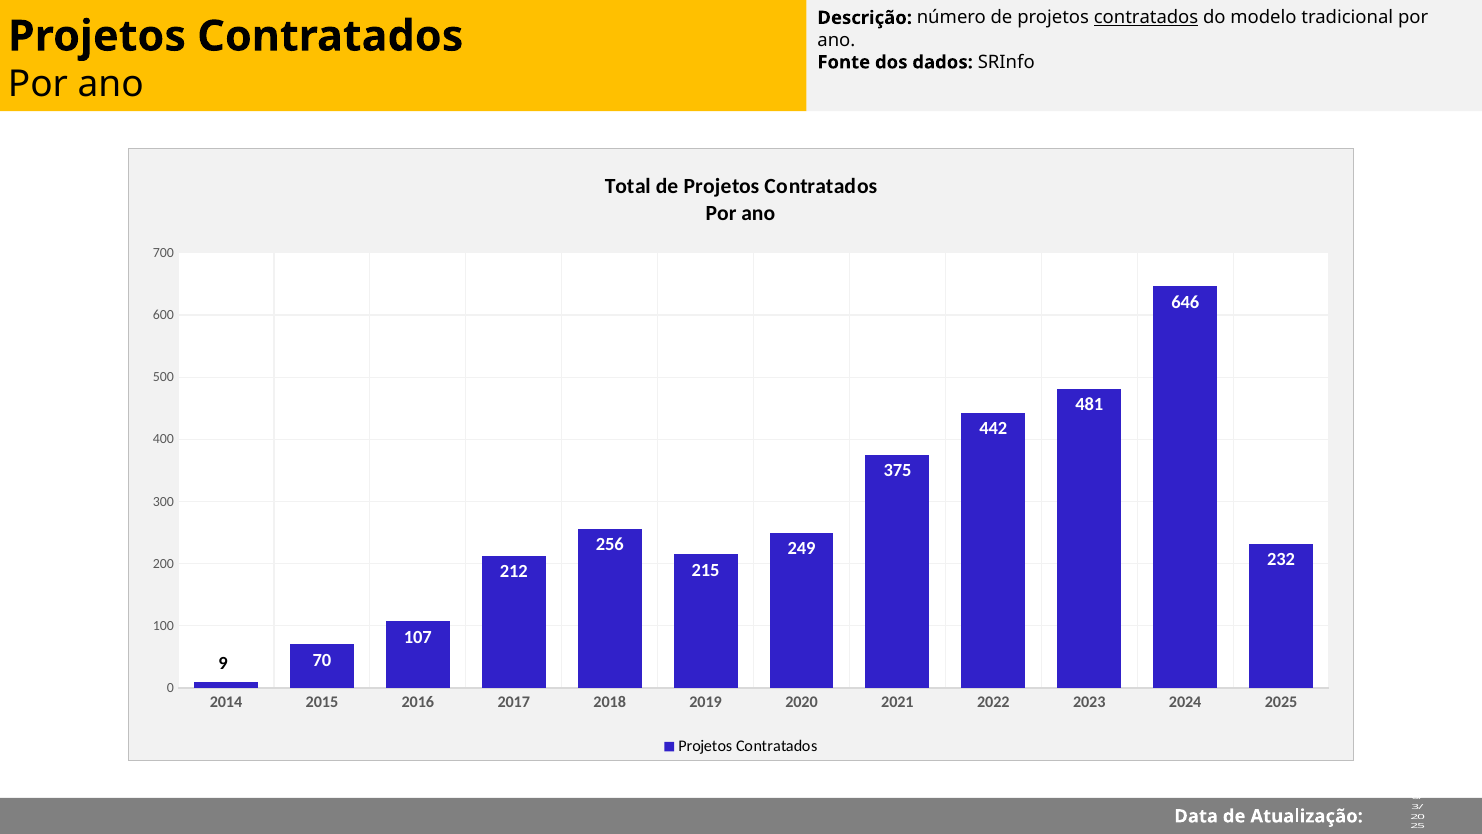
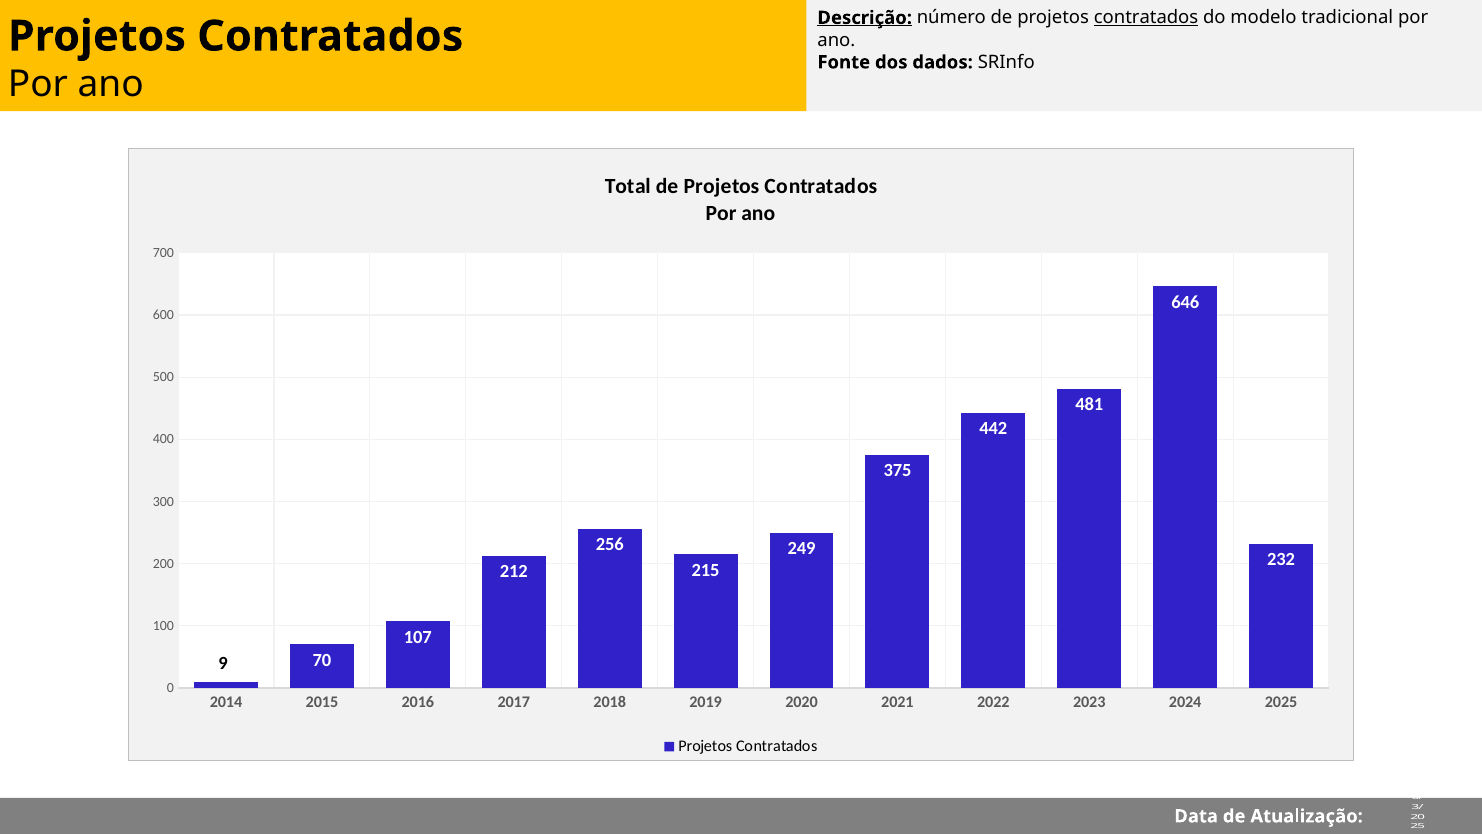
Descrição underline: none -> present (865, 18)
